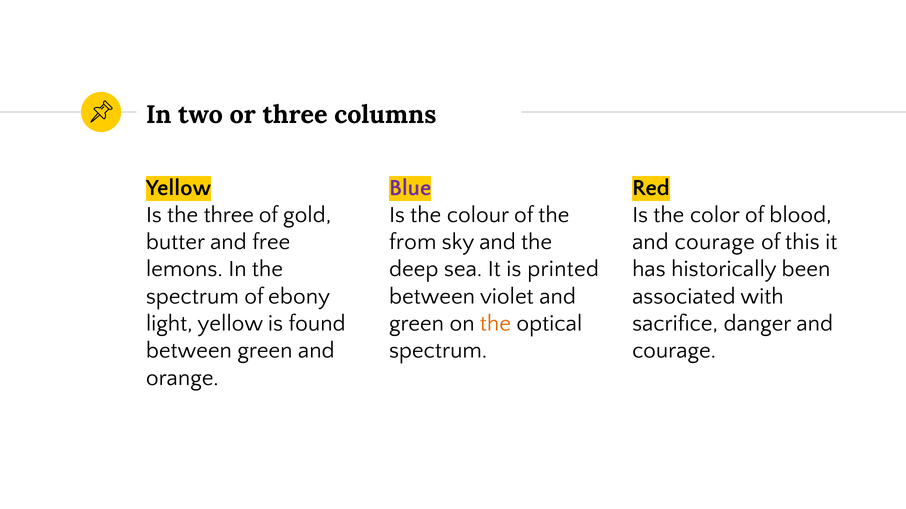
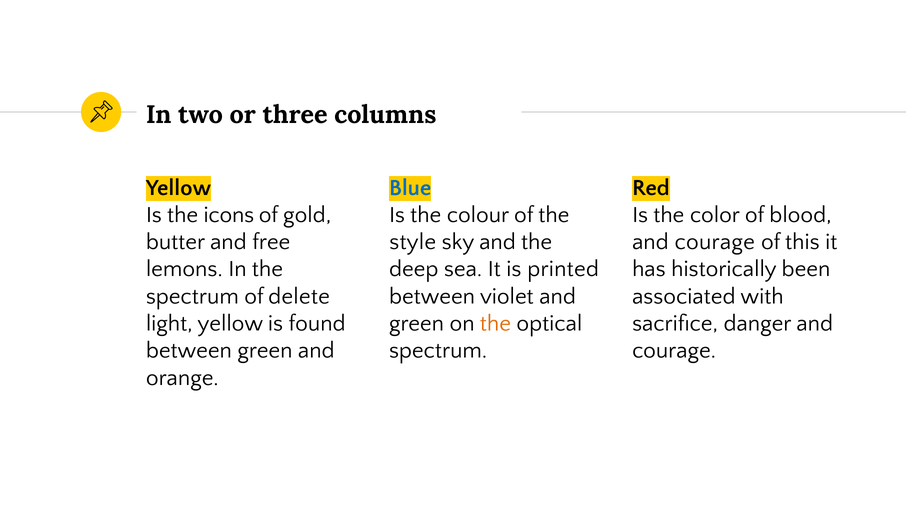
Blue colour: purple -> blue (410, 188)
the three: three -> icons (229, 215)
from: from -> style (413, 242)
ebony: ebony -> delete (299, 297)
